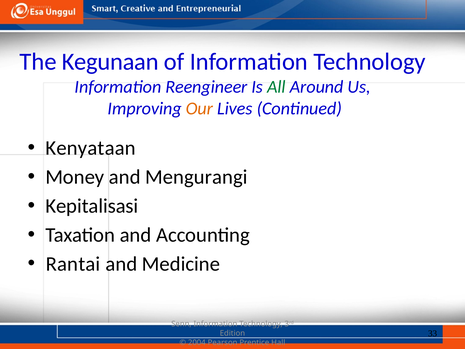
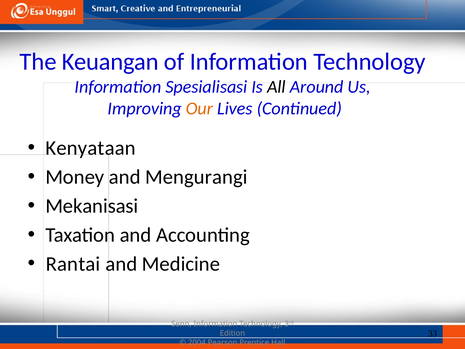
Kegunaan: Kegunaan -> Keuangan (110, 62)
Reengineer: Reengineer -> Spesialisasi (206, 87)
All colour: green -> black (276, 87)
Kepitalisasi: Kepitalisasi -> Mekanisasi (92, 206)
